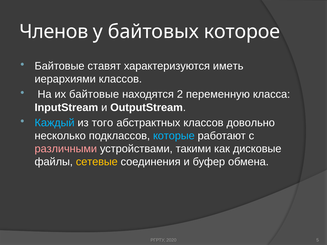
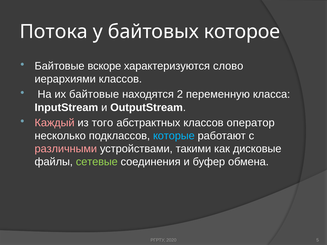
Членов: Членов -> Потока (54, 32)
ставят: ставят -> вскоре (104, 66)
иметь: иметь -> слово (228, 66)
Каждый colour: light blue -> pink (55, 123)
довольно: довольно -> оператор (251, 123)
сетевые colour: yellow -> light green (97, 162)
